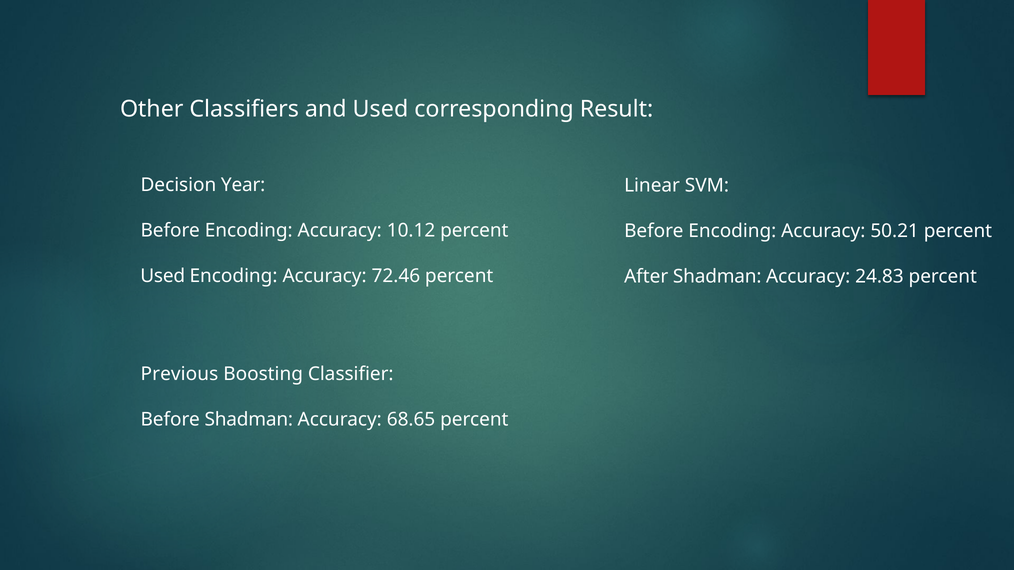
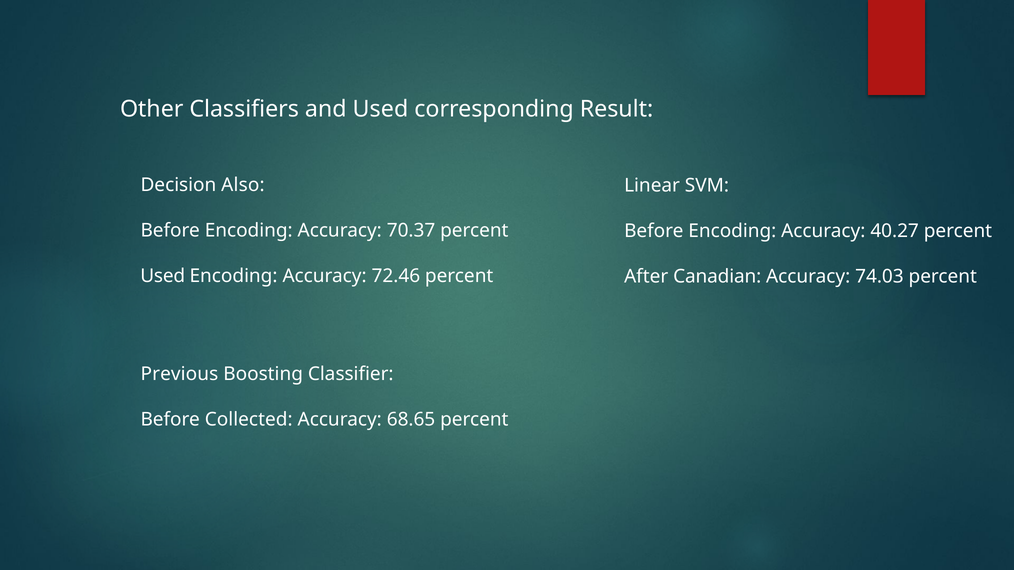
Year: Year -> Also (243, 185)
10.12: 10.12 -> 70.37 (411, 231)
50.21: 50.21 -> 40.27 (895, 231)
After Shadman: Shadman -> Canadian (717, 277)
24.83: 24.83 -> 74.03 (879, 277)
Before Shadman: Shadman -> Collected (249, 420)
